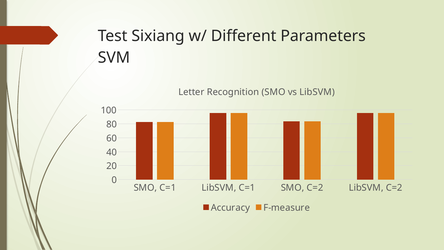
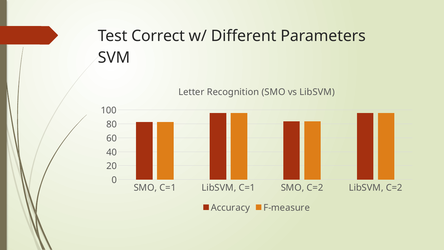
Sixiang: Sixiang -> Correct (158, 36)
